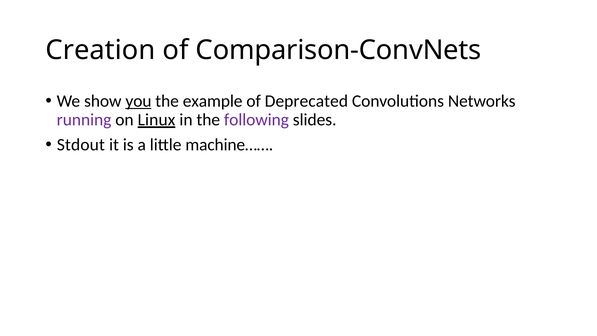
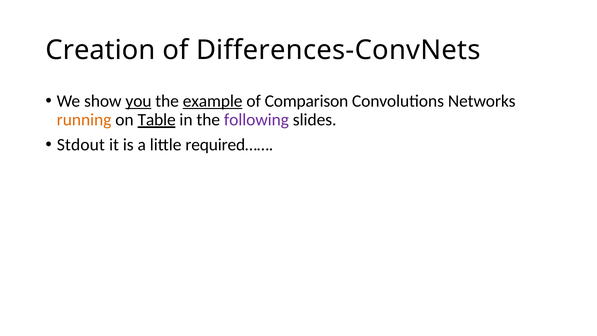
Comparison-ConvNets: Comparison-ConvNets -> Differences-ConvNets (338, 50)
example underline: none -> present (213, 101)
Deprecated: Deprecated -> Comparison (306, 101)
running colour: purple -> orange (84, 120)
Linux: Linux -> Table (157, 120)
machine……: machine…… -> required…… (229, 145)
